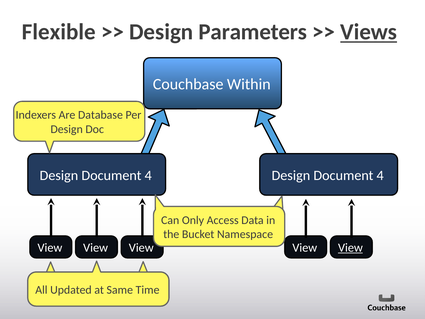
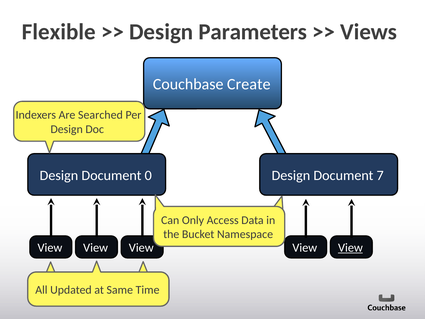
Views underline: present -> none (369, 32)
Within: Within -> Create (249, 84)
Database: Database -> Searched (100, 115)
4: 4 -> 0 (148, 175)
4: 4 -> 7 (380, 175)
